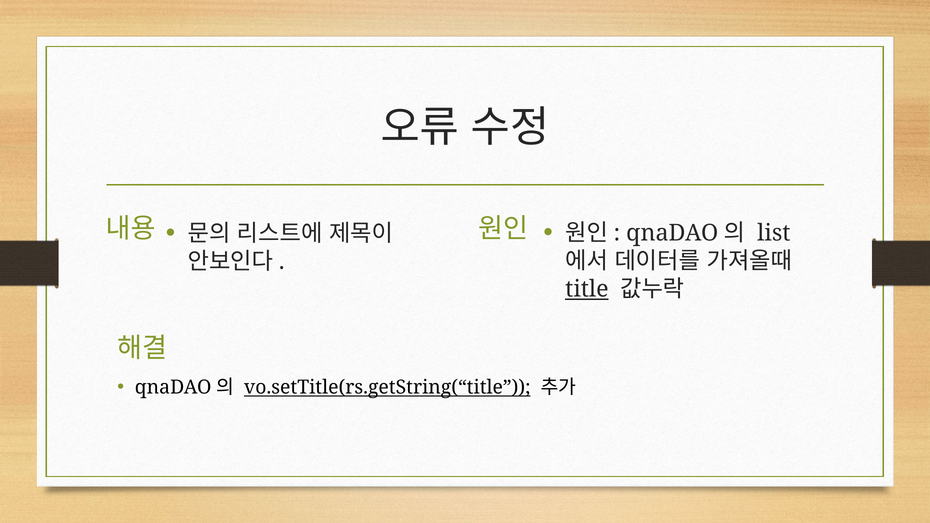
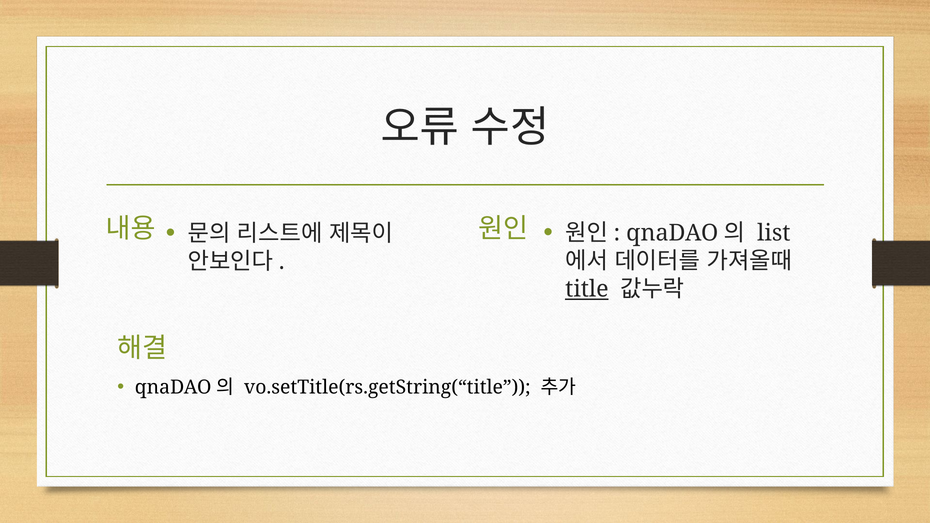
vo.setTitle(rs.getString(“title underline: present -> none (387, 388)
